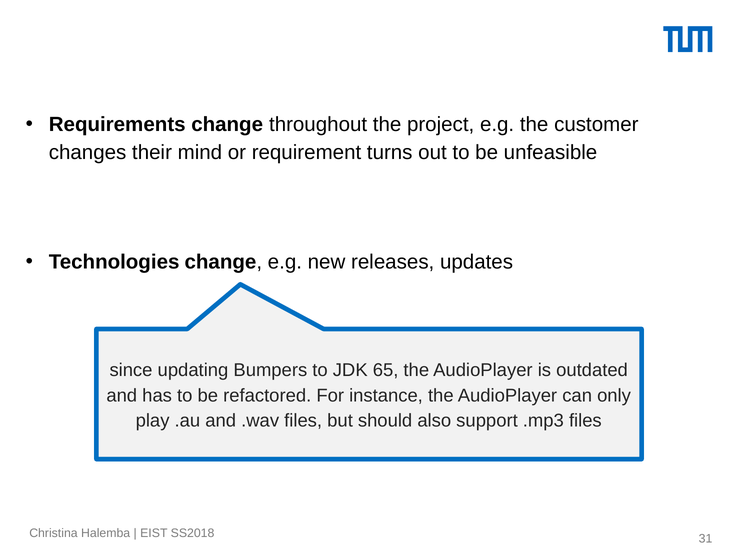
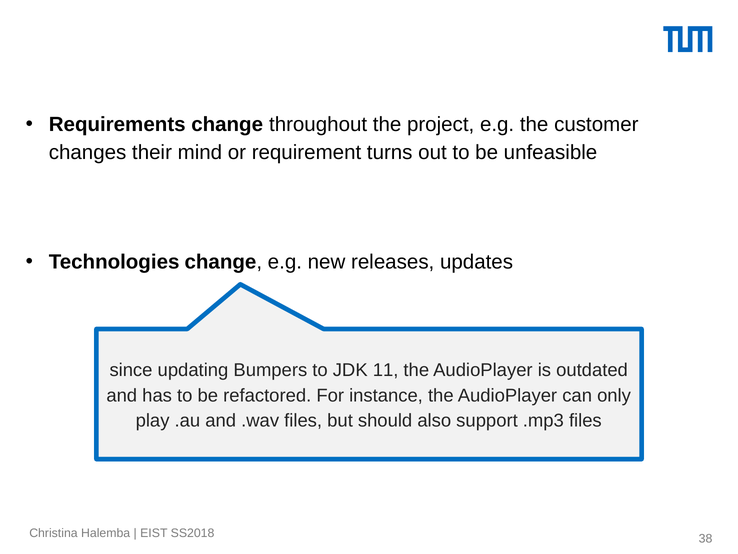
65: 65 -> 11 (386, 370)
31: 31 -> 38 (706, 538)
